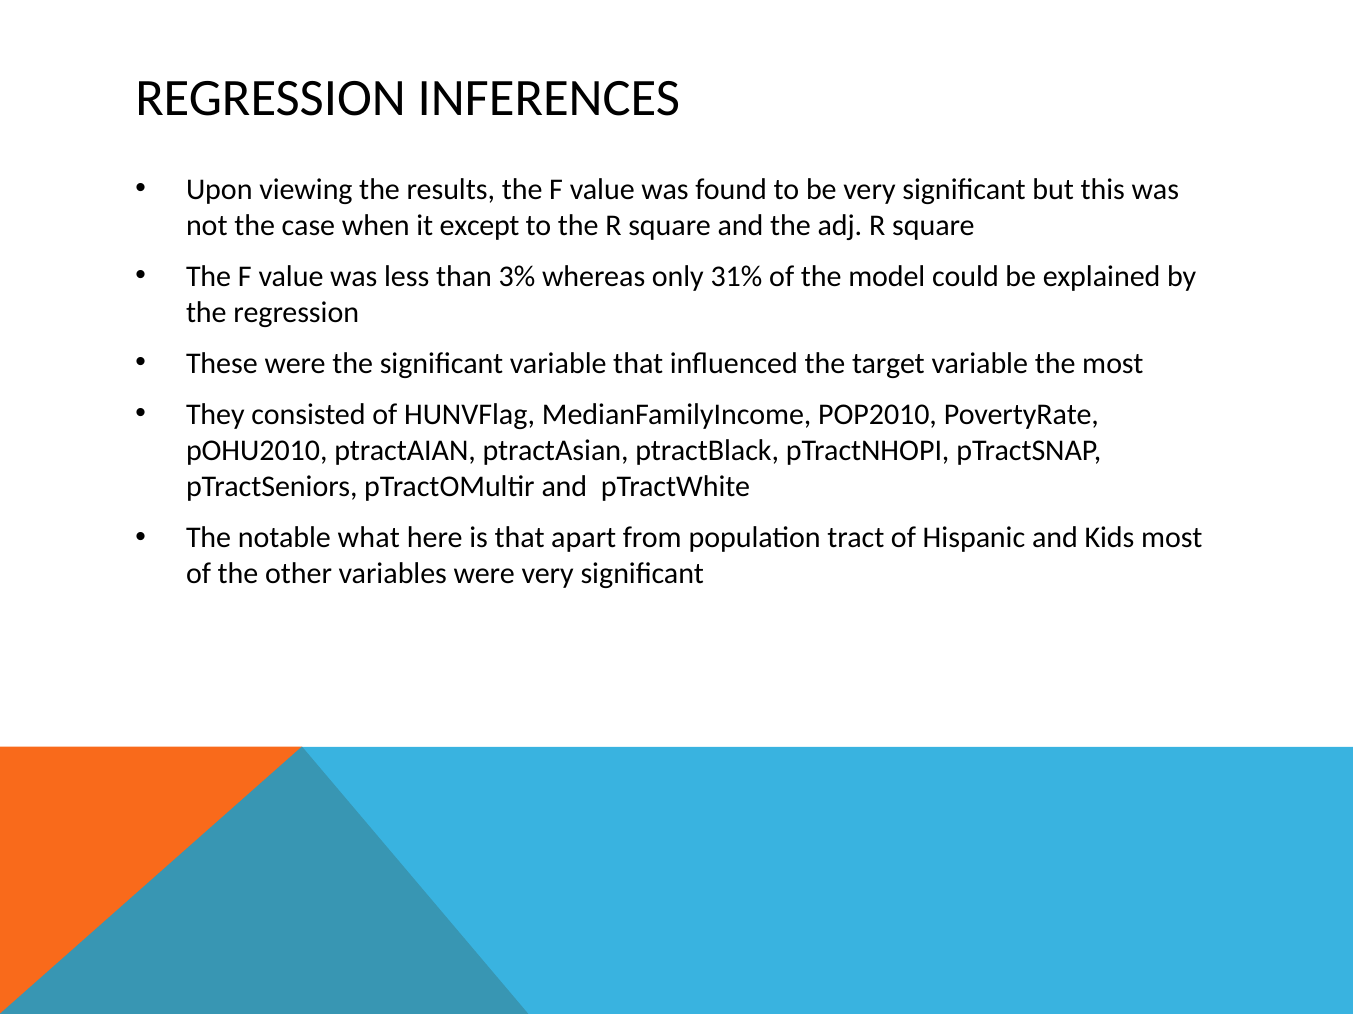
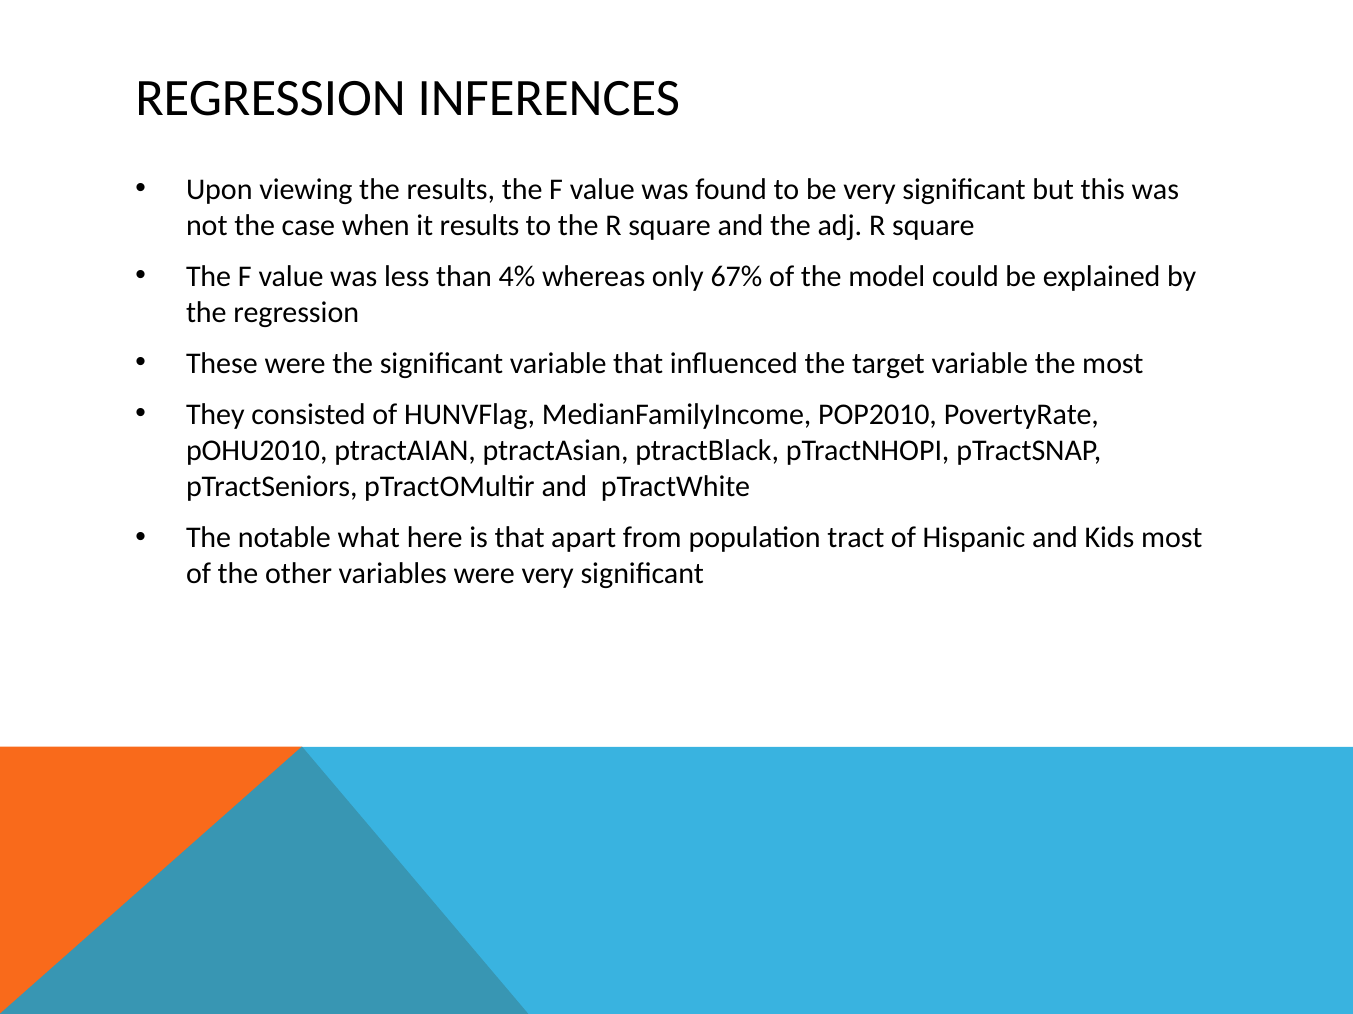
it except: except -> results (480, 226)
3%: 3% -> 4% (517, 277)
31%: 31% -> 67% (736, 277)
